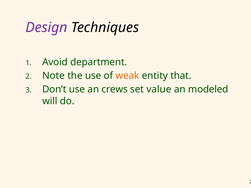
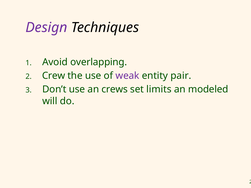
department: department -> overlapping (99, 62)
Note: Note -> Crew (54, 76)
weak colour: orange -> purple (127, 76)
that: that -> pair (181, 76)
value: value -> limits (159, 89)
